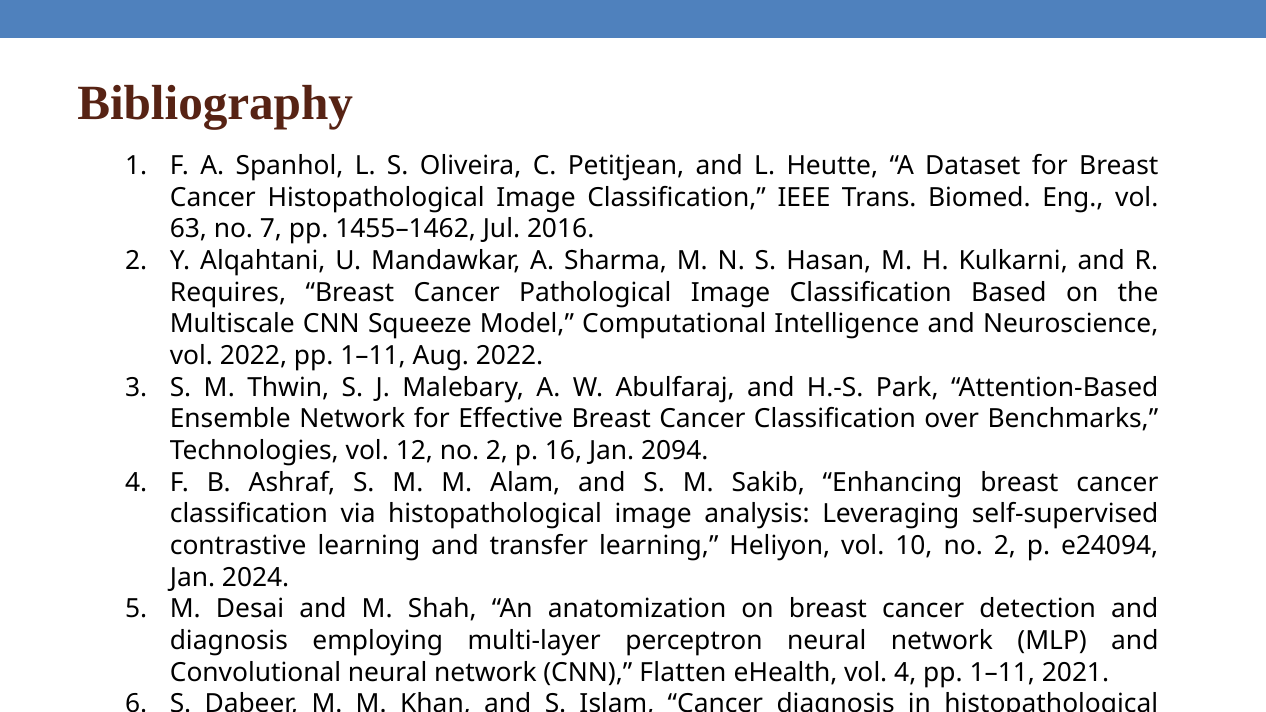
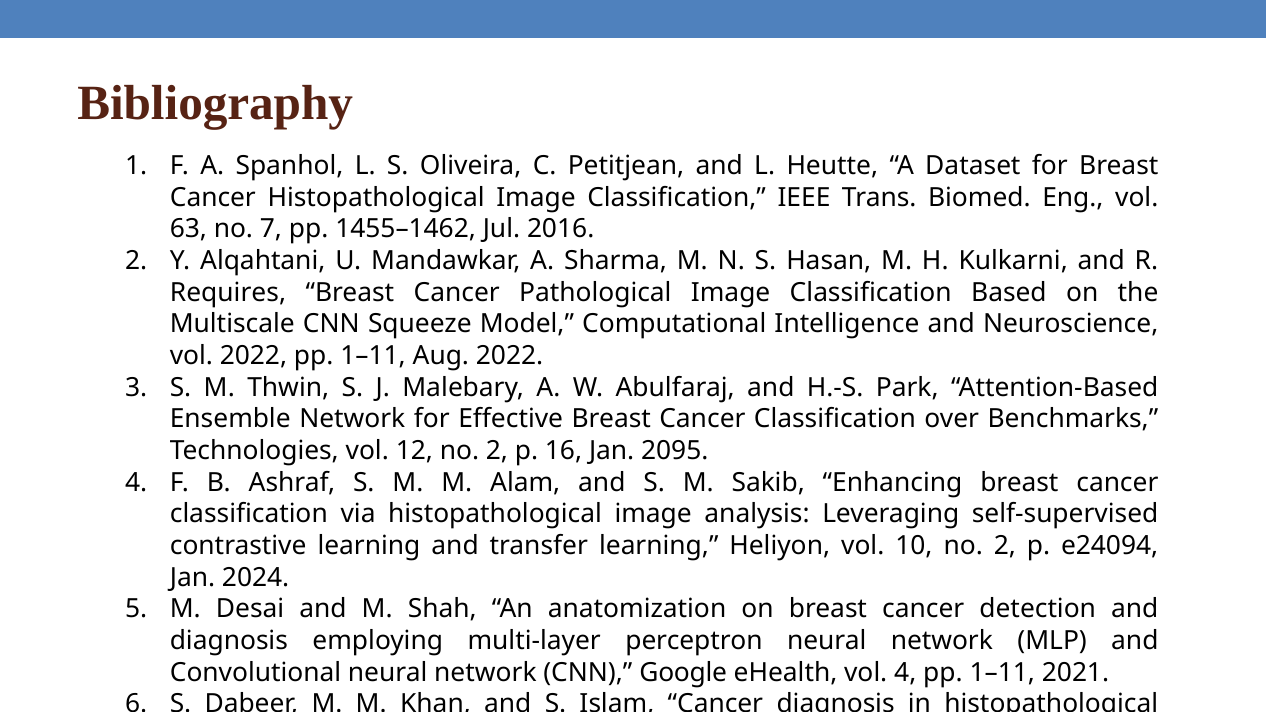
2094: 2094 -> 2095 (675, 451)
Flatten: Flatten -> Google (683, 672)
